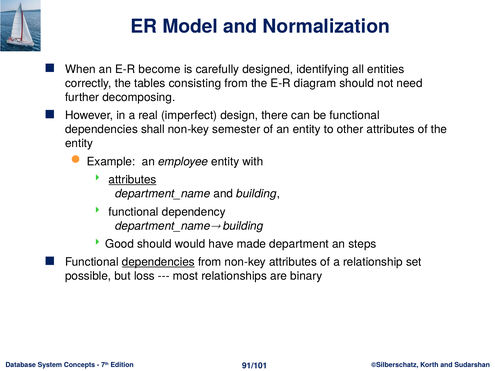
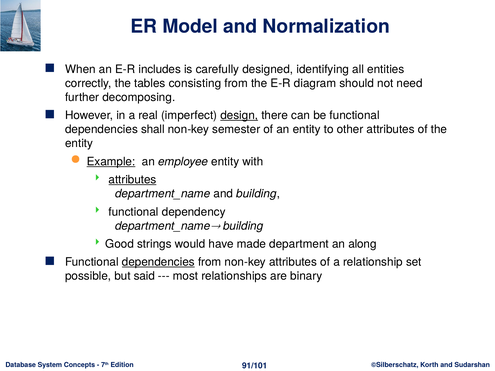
become: become -> includes (160, 69)
design underline: none -> present (239, 116)
Example underline: none -> present (111, 162)
Good should: should -> strings (154, 244)
steps: steps -> along (362, 244)
loss: loss -> said (144, 276)
